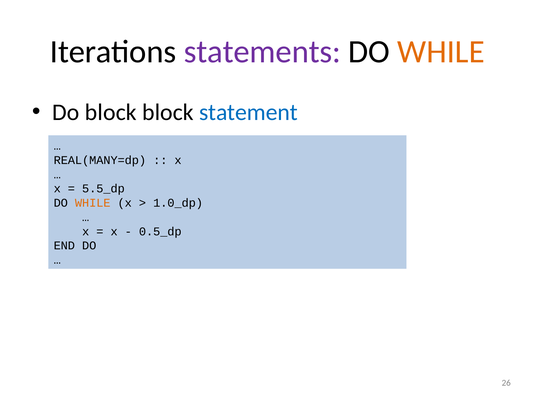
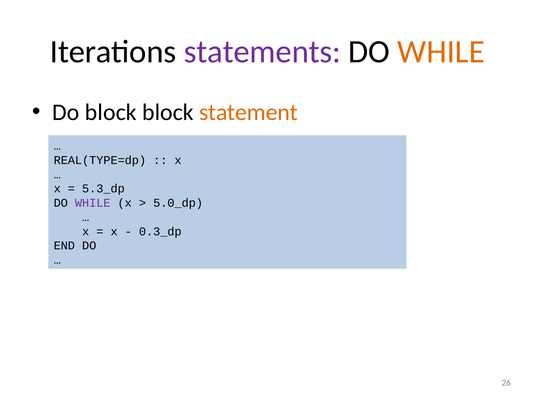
statement colour: blue -> orange (248, 112)
REAL(MANY=dp: REAL(MANY=dp -> REAL(TYPE=dp (100, 160)
5.5_dp: 5.5_dp -> 5.3_dp (103, 189)
WHILE colour: orange -> purple (93, 203)
1.0_dp: 1.0_dp -> 5.0_dp (178, 203)
0.5_dp: 0.5_dp -> 0.3_dp (160, 232)
